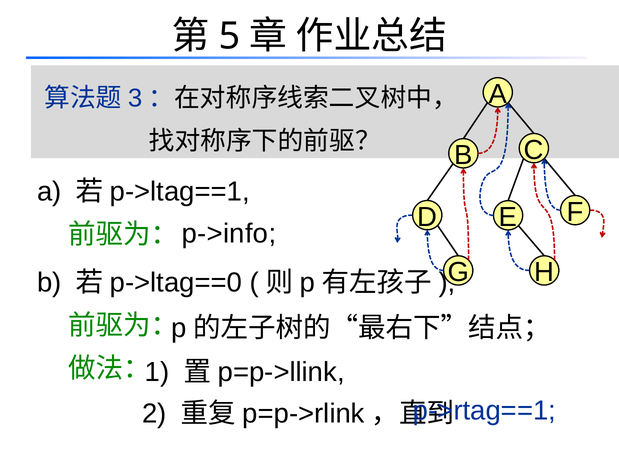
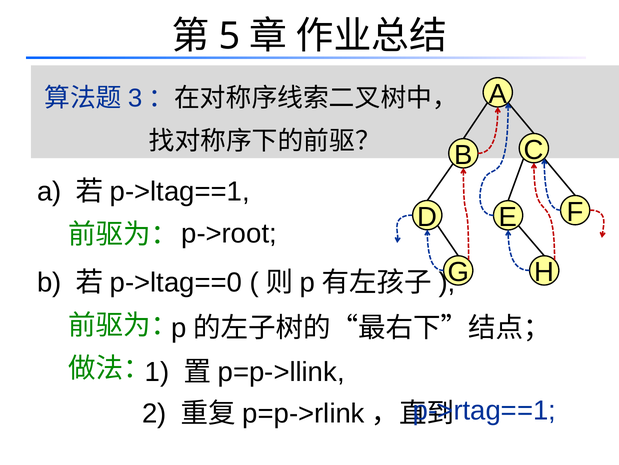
p->info: p->info -> p->root (229, 234)
